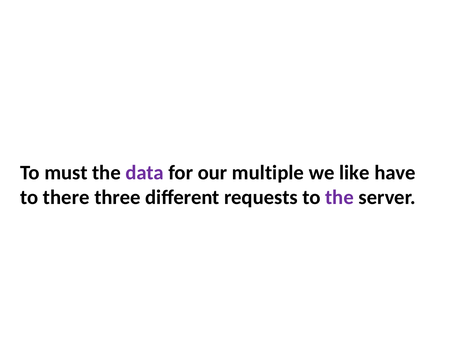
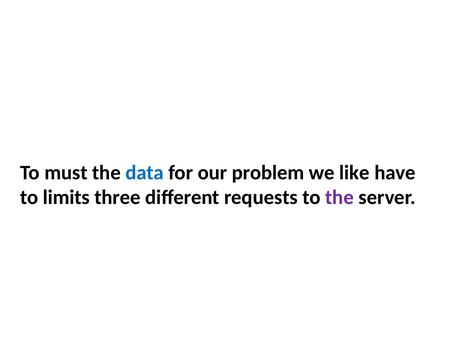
data colour: purple -> blue (145, 173)
multiple: multiple -> problem (268, 173)
there: there -> limits (66, 197)
